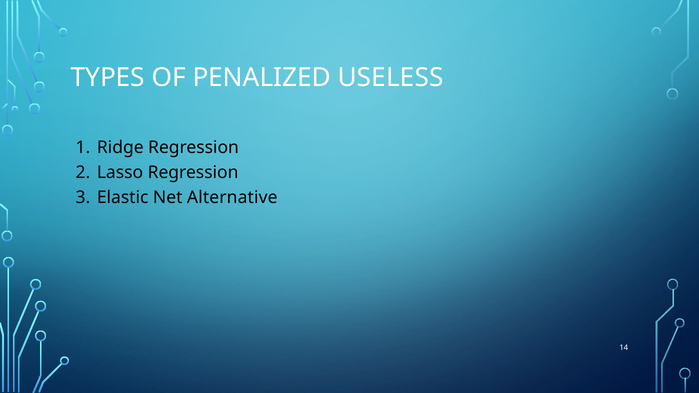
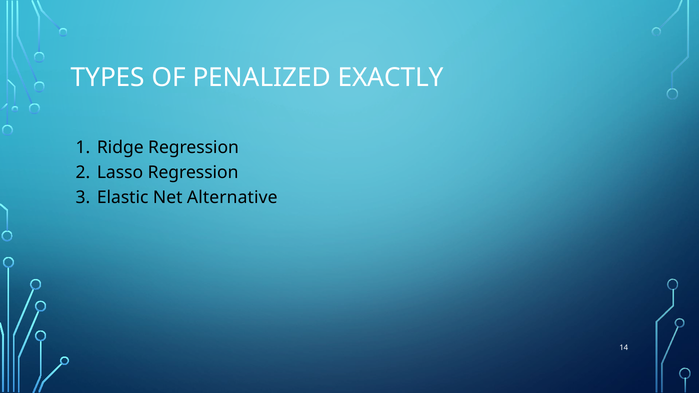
USELESS: USELESS -> EXACTLY (391, 78)
